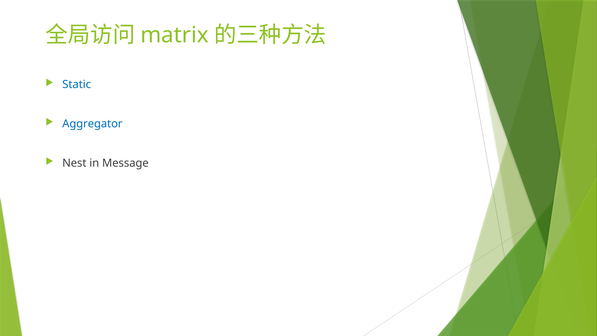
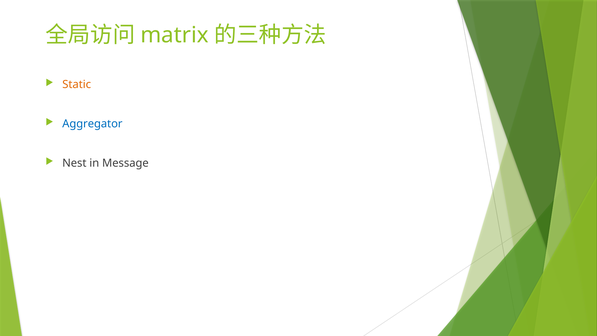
Static colour: blue -> orange (77, 85)
